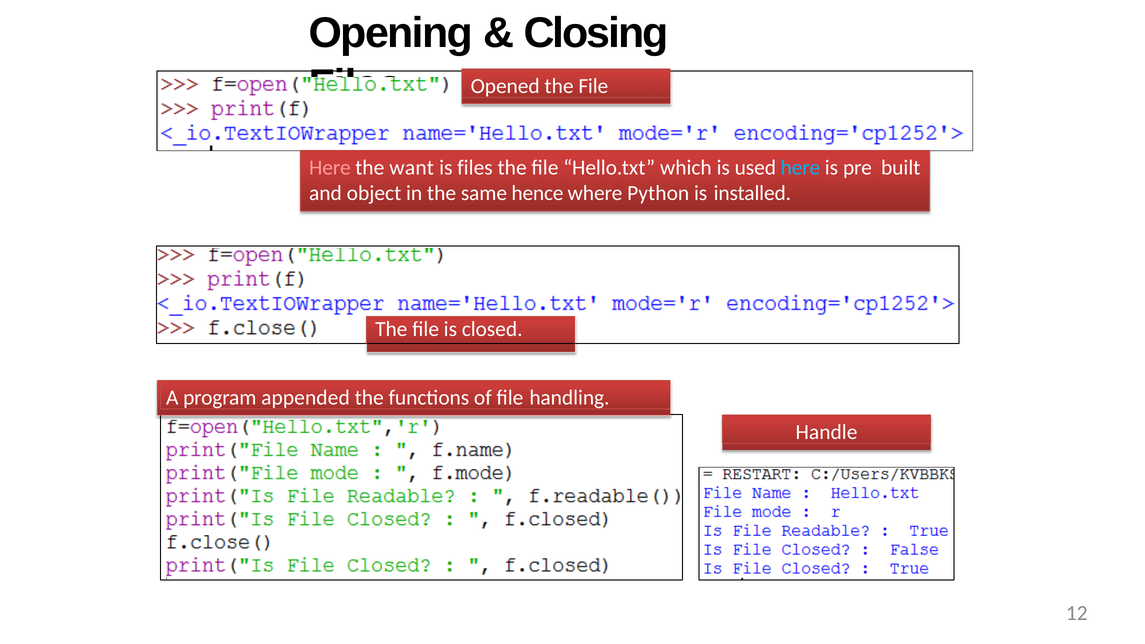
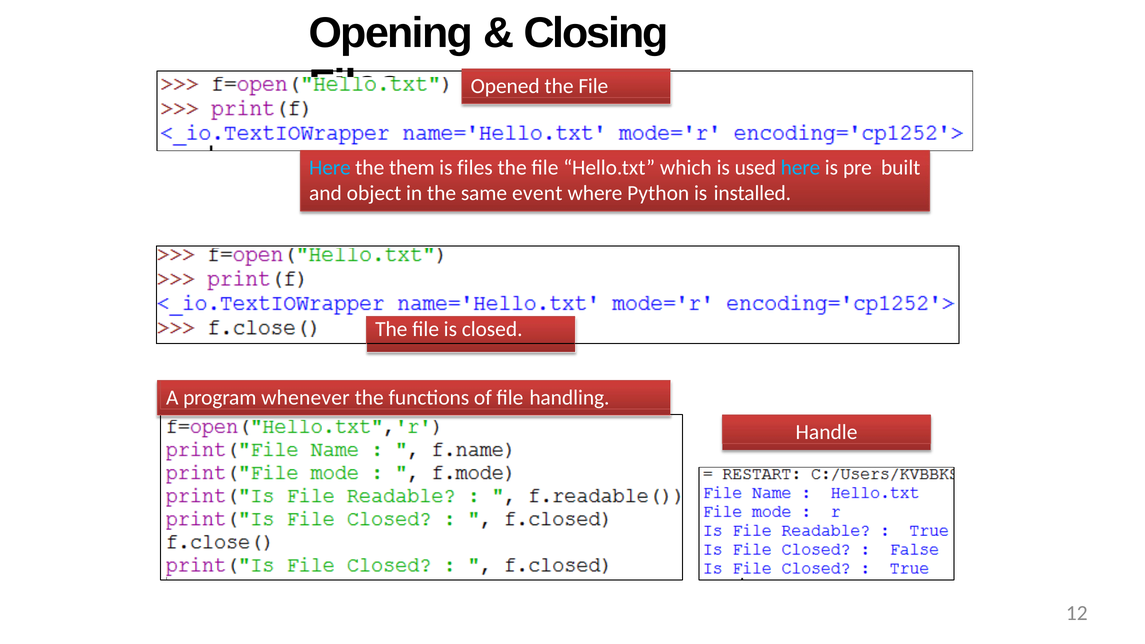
Here colour: pink -> light blue (330, 168)
want: want -> them (412, 168)
hence: hence -> event (537, 193)
appended: appended -> whenever (305, 398)
